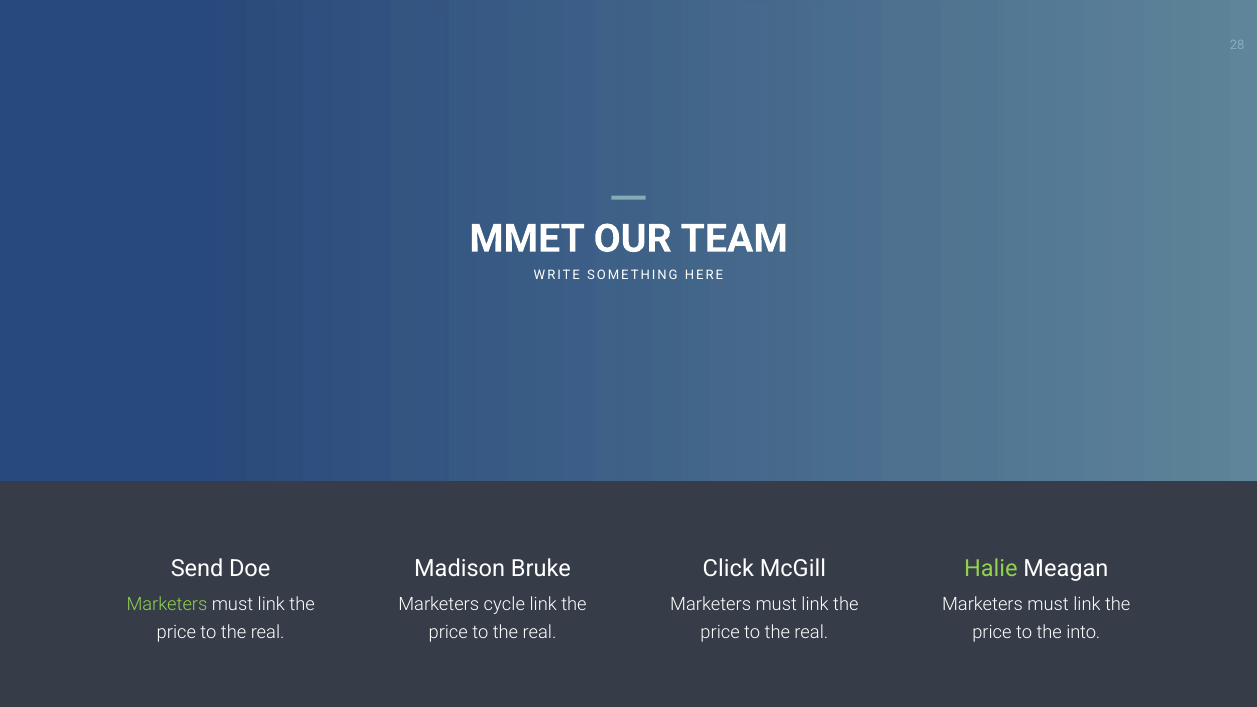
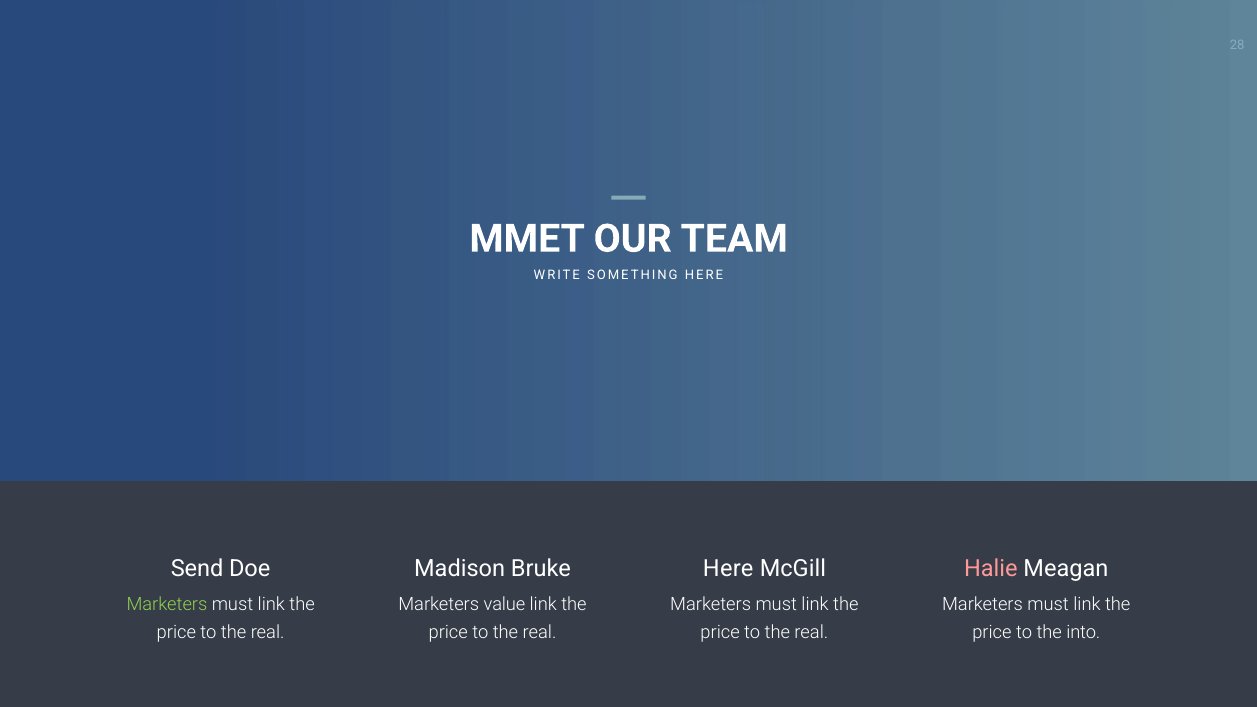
Click: Click -> Here (728, 568)
Halie colour: light green -> pink (991, 568)
cycle: cycle -> value (504, 604)
